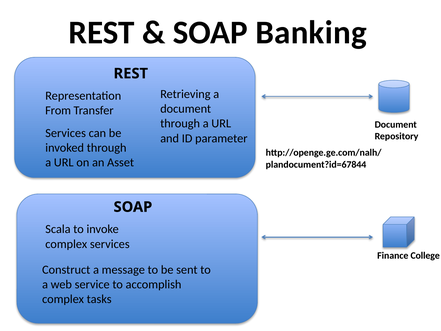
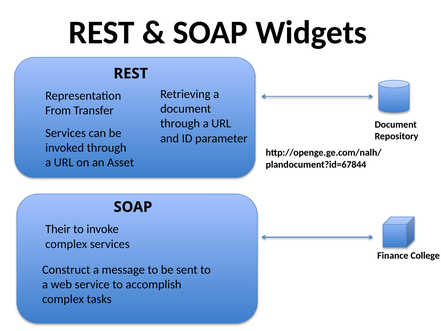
Banking: Banking -> Widgets (311, 33)
Scala: Scala -> Their (58, 229)
